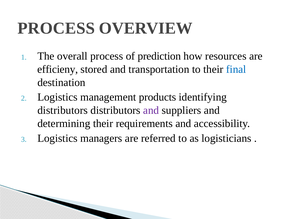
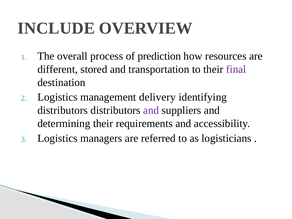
PROCESS: PROCESS -> INCLUDE (56, 28)
efficieny: efficieny -> different (58, 69)
final colour: blue -> purple (236, 69)
products: products -> delivery (157, 97)
